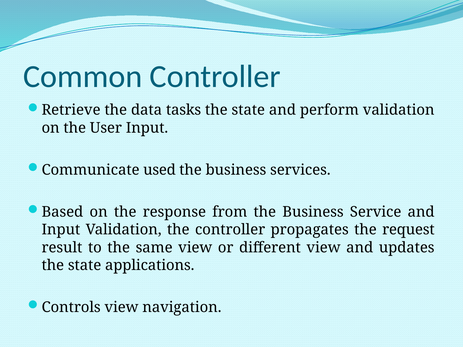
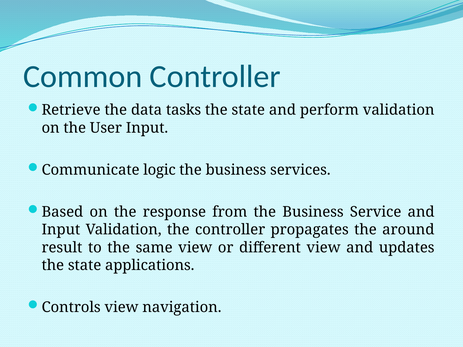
used: used -> logic (159, 170)
request: request -> around (408, 230)
